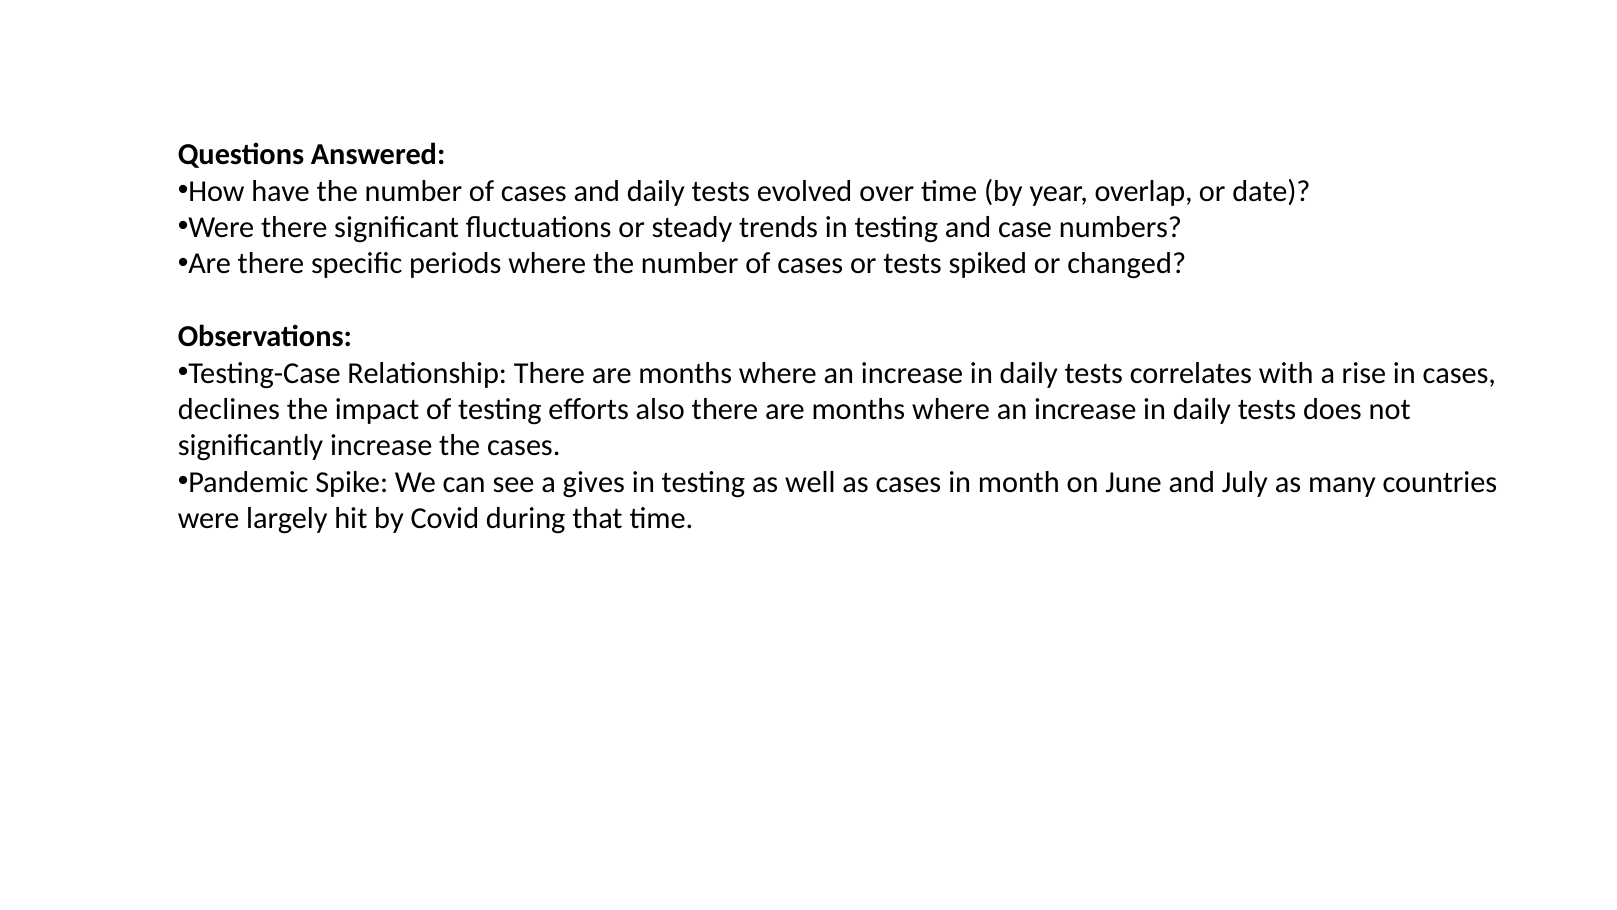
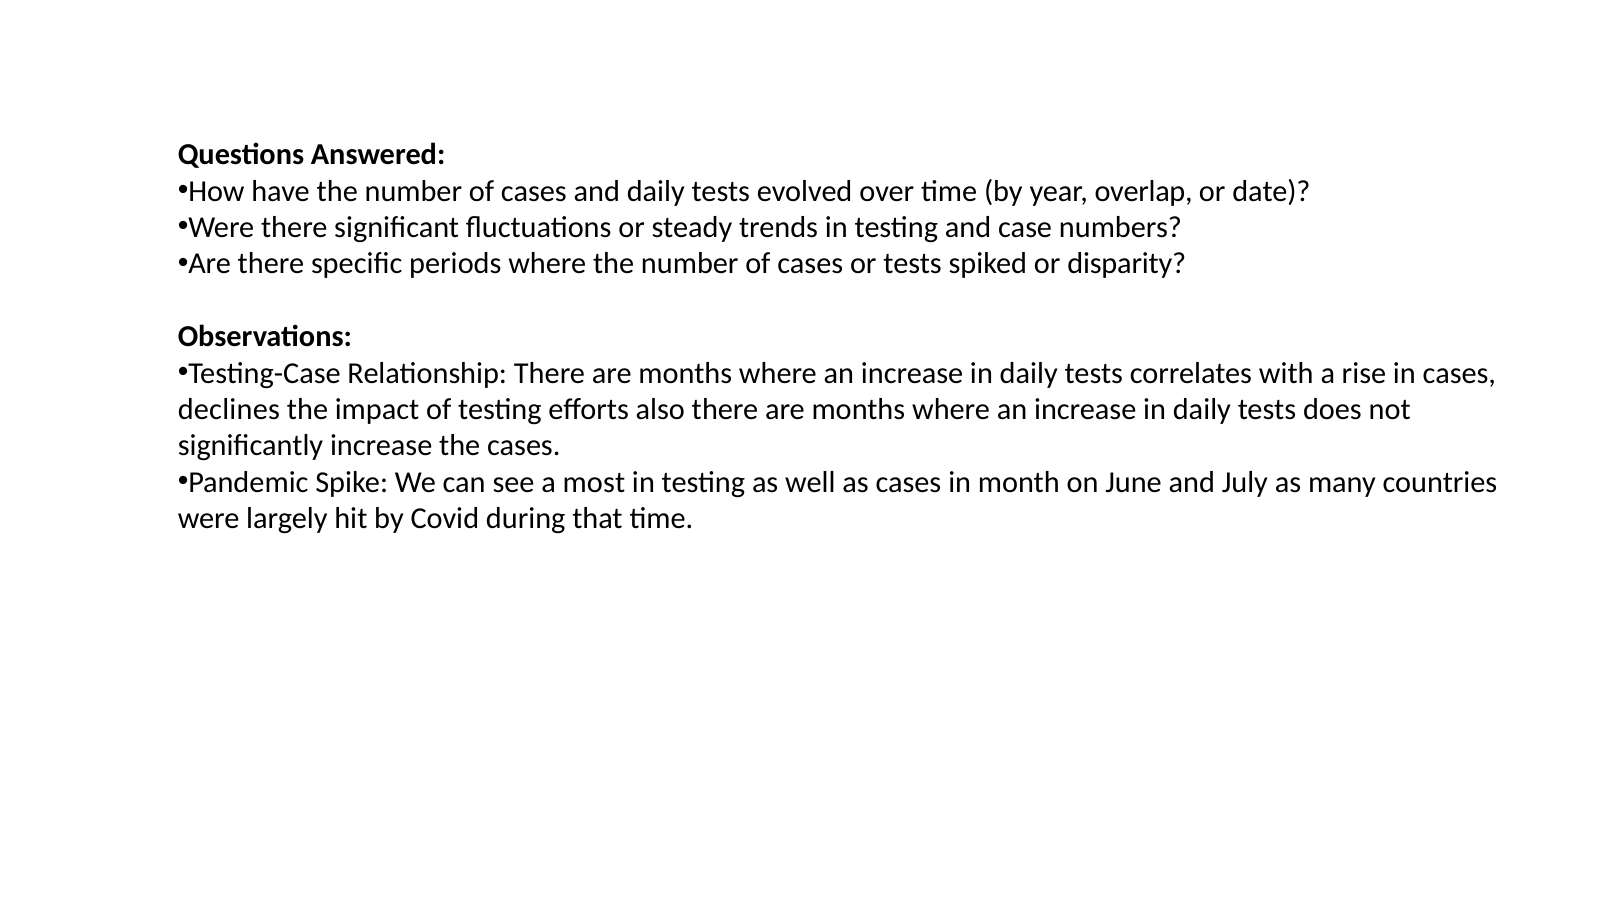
changed: changed -> disparity (1127, 264)
gives: gives -> most (594, 482)
